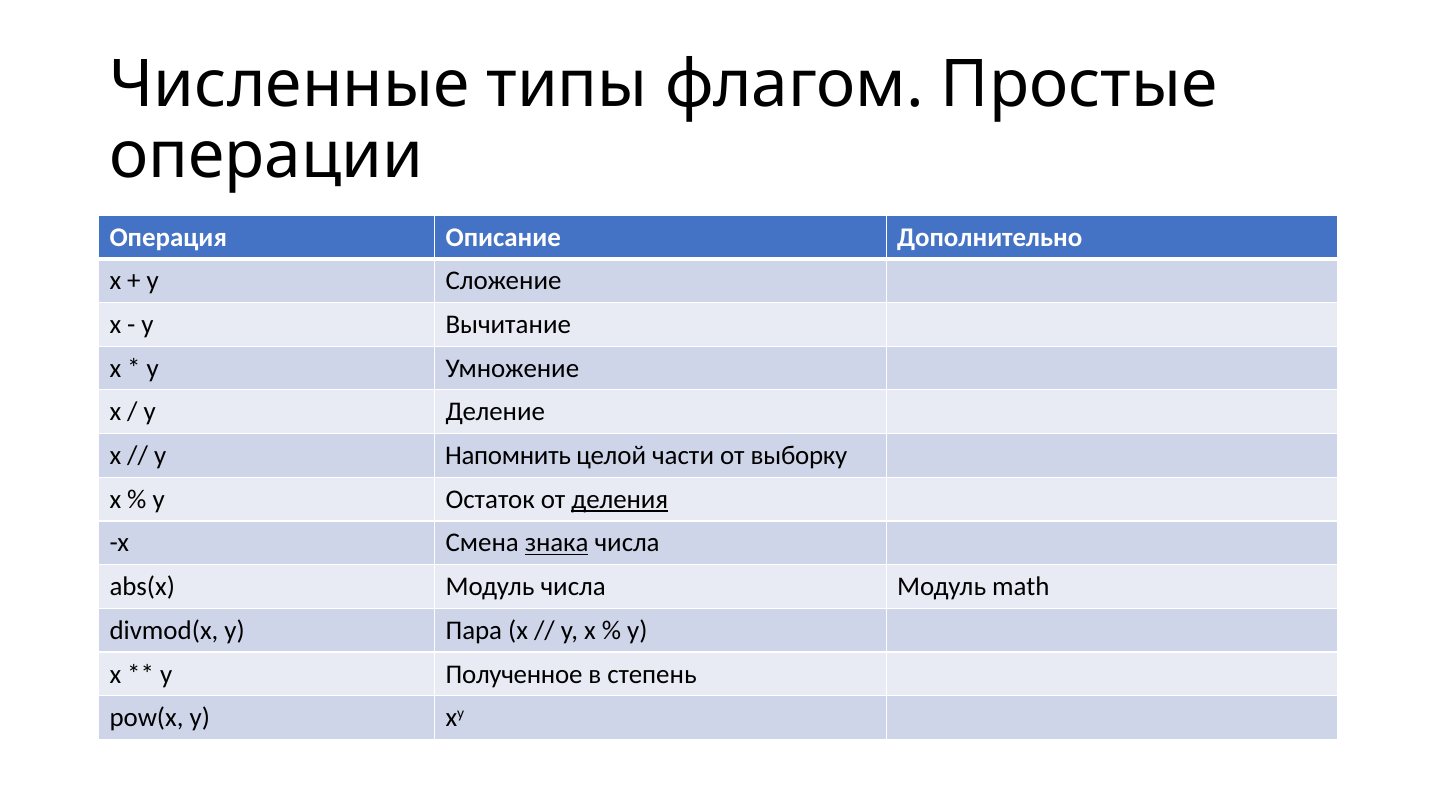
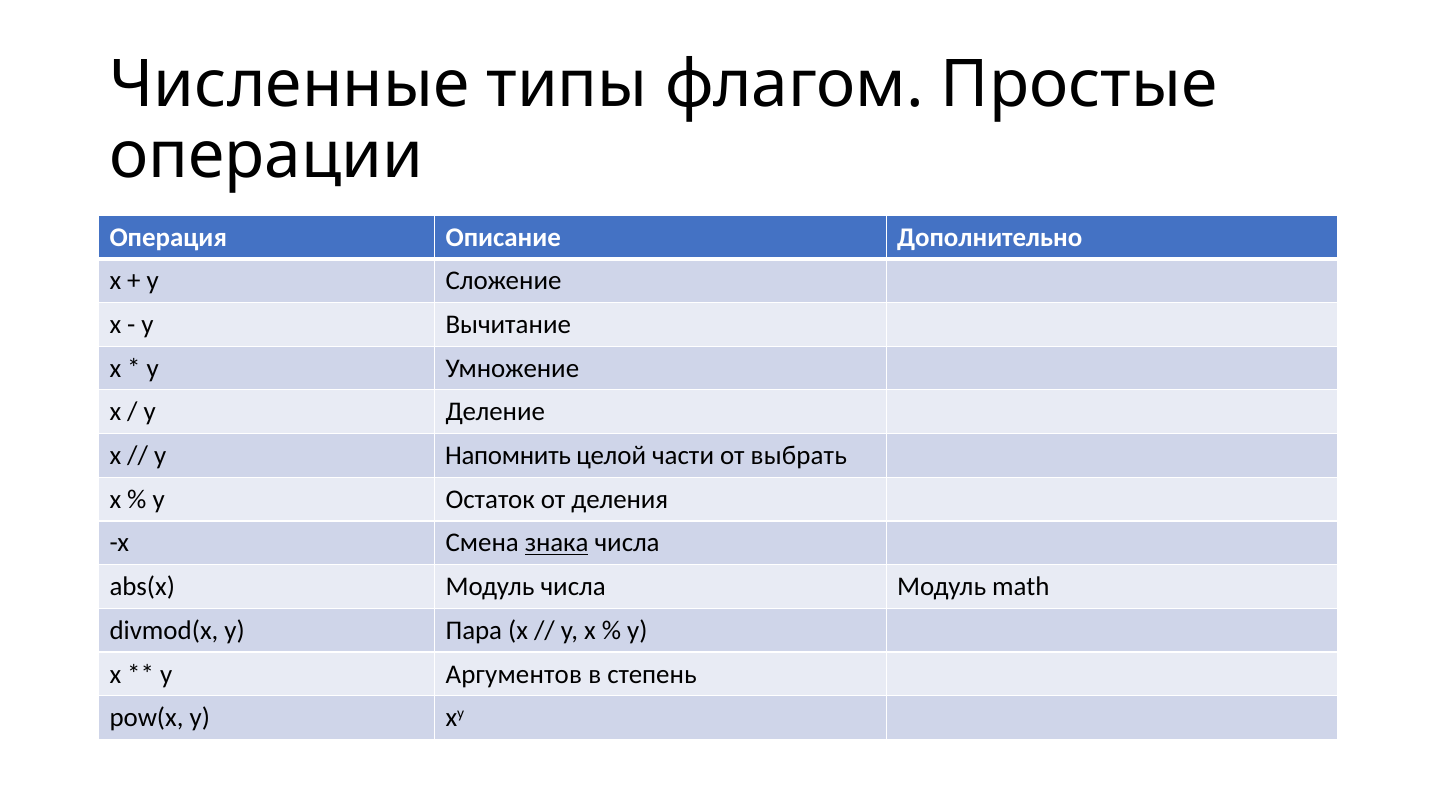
выборку: выборку -> выбрать (799, 456)
деления underline: present -> none (620, 500)
Полученное: Полученное -> Аргументов (514, 674)
